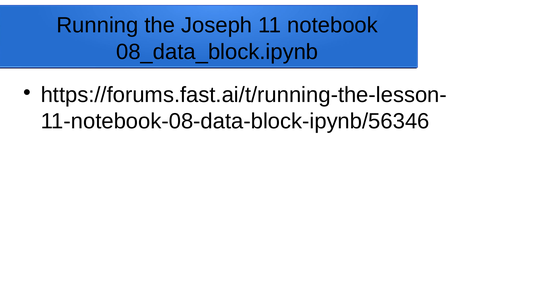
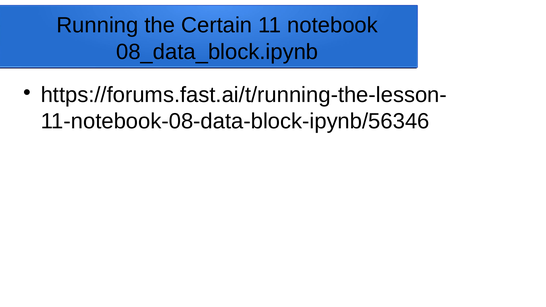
Joseph: Joseph -> Certain (217, 25)
